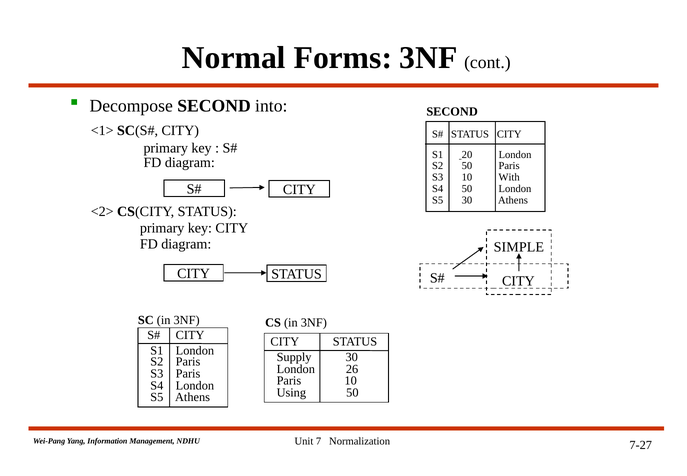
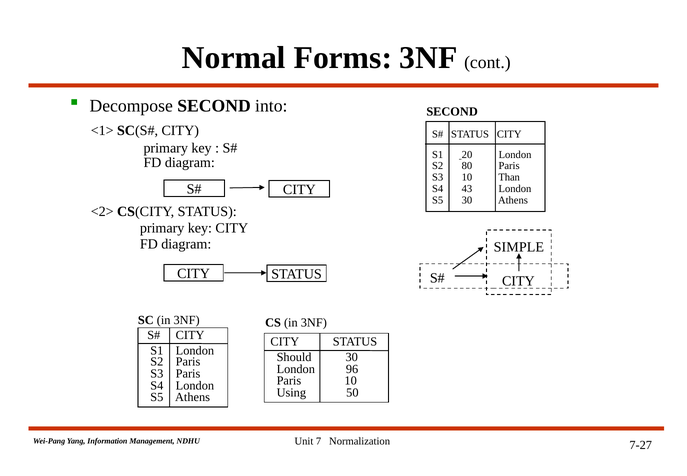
S2 50: 50 -> 80 (467, 166)
With: With -> Than (509, 177)
S4 50: 50 -> 43 (467, 189)
Supply: Supply -> Should (294, 357)
26: 26 -> 96 (352, 369)
